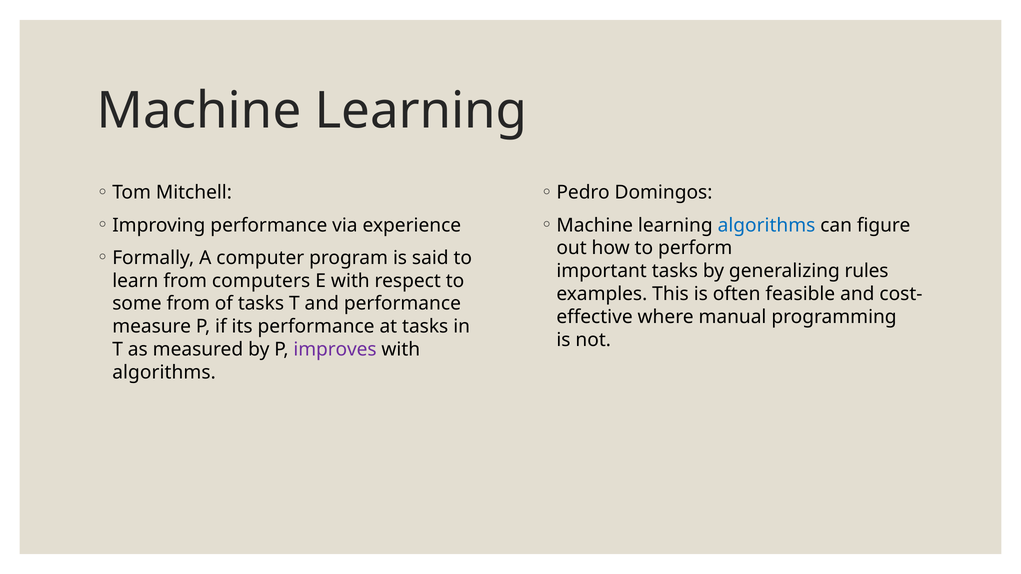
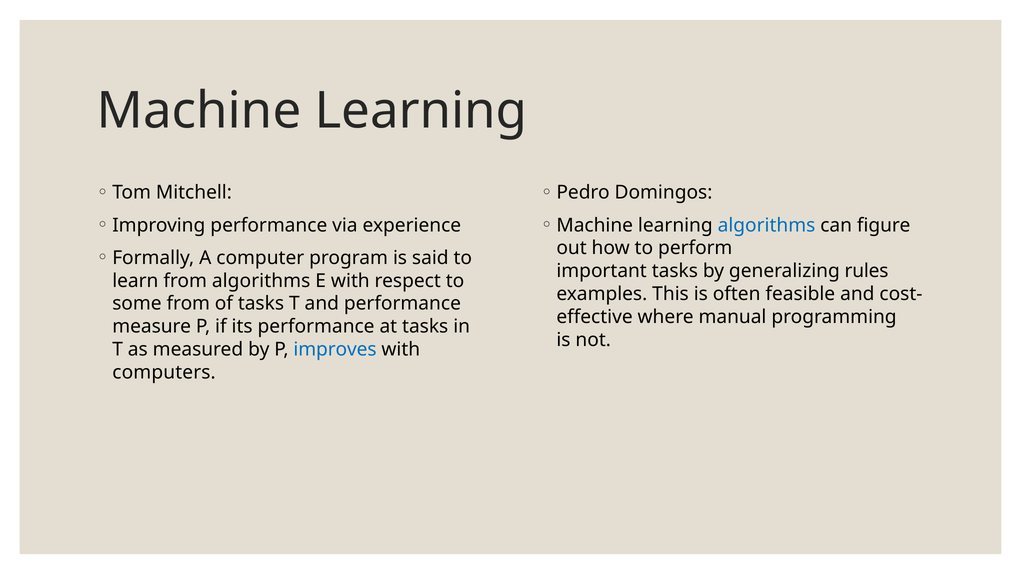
from computers: computers -> algorithms (261, 281)
improves colour: purple -> blue (335, 350)
algorithms: algorithms -> computers (164, 373)
